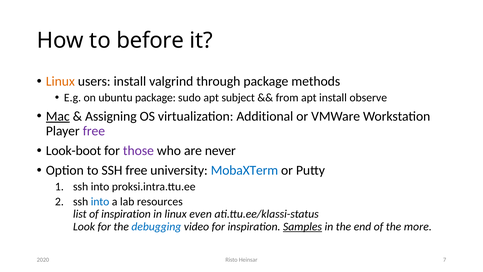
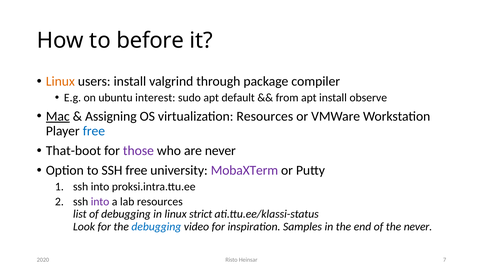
methods: methods -> compiler (316, 81)
ubuntu package: package -> interest (155, 98)
subject: subject -> default (238, 98)
virtualization Additional: Additional -> Resources (265, 116)
free colour: purple -> blue (94, 131)
Look-boot: Look-boot -> That-boot (73, 151)
MobaXTerm colour: blue -> purple (244, 170)
into colour: blue -> purple (100, 201)
of inspiration: inspiration -> debugging (126, 214)
even: even -> strict (201, 214)
Samples underline: present -> none (303, 226)
the more: more -> never (418, 226)
